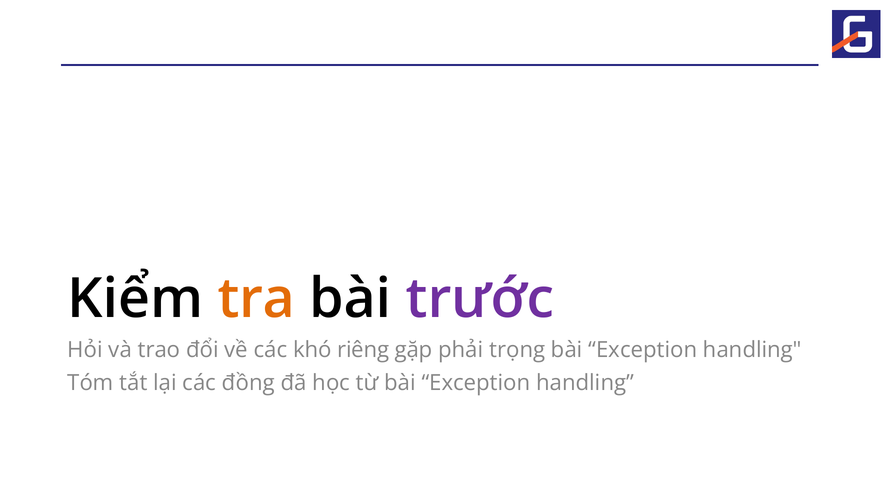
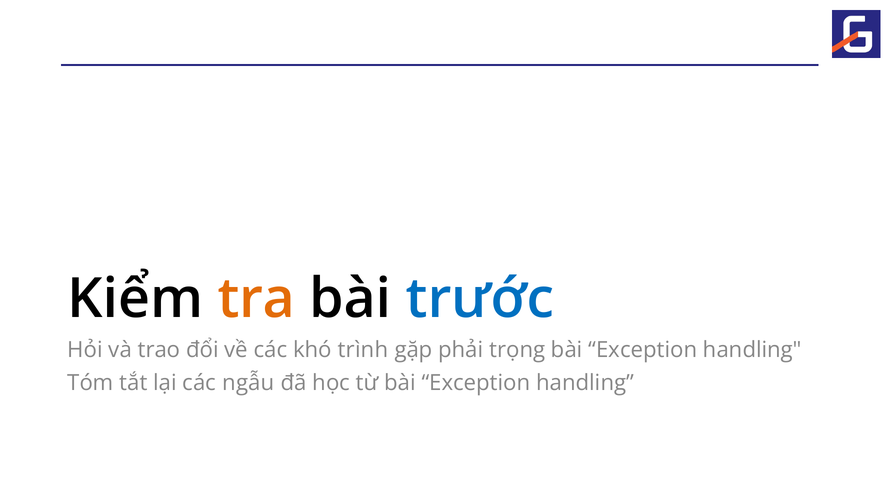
trước colour: purple -> blue (480, 299)
riêng: riêng -> trình (363, 350)
đồng: đồng -> ngẫu (248, 383)
